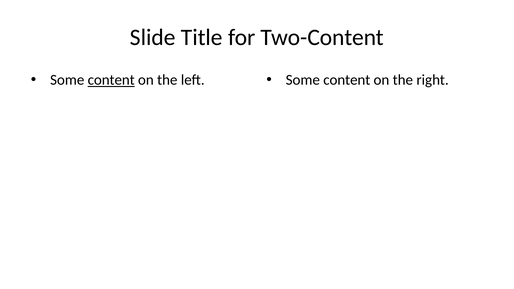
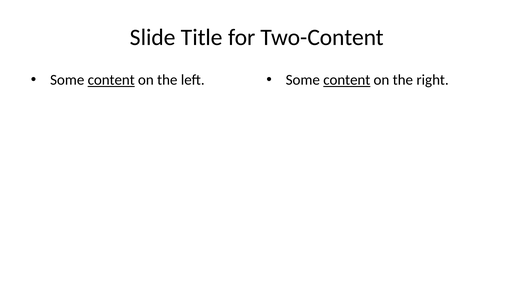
content underline: none -> present (347, 80)
